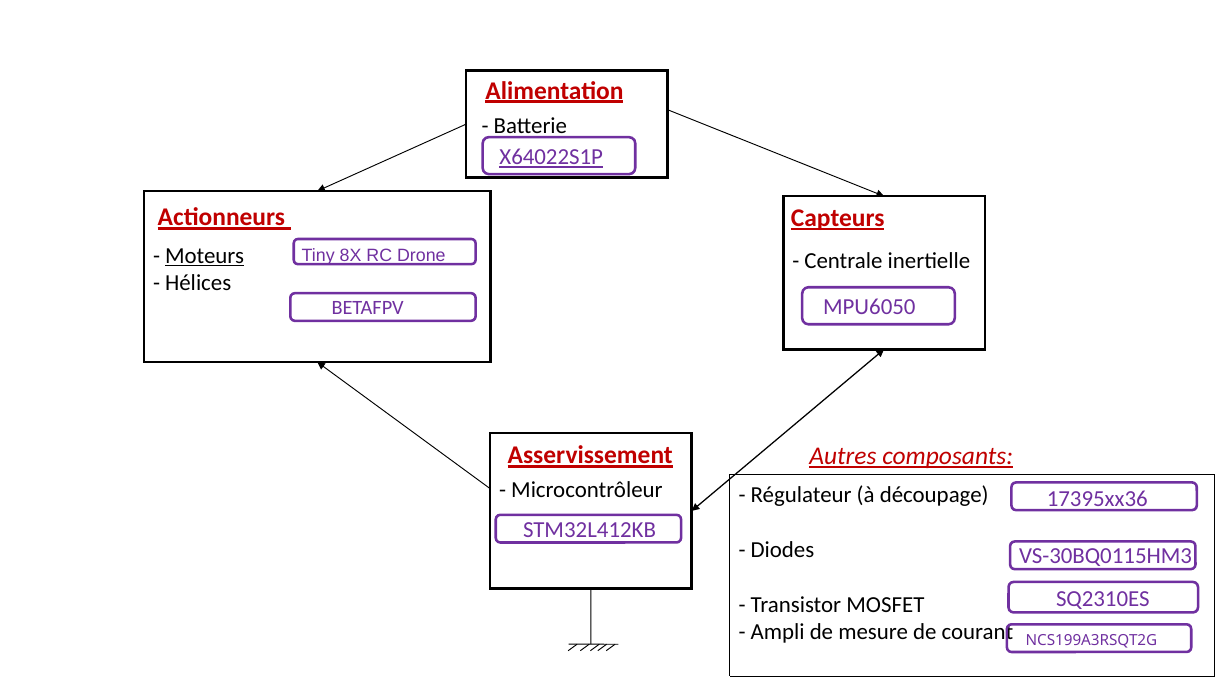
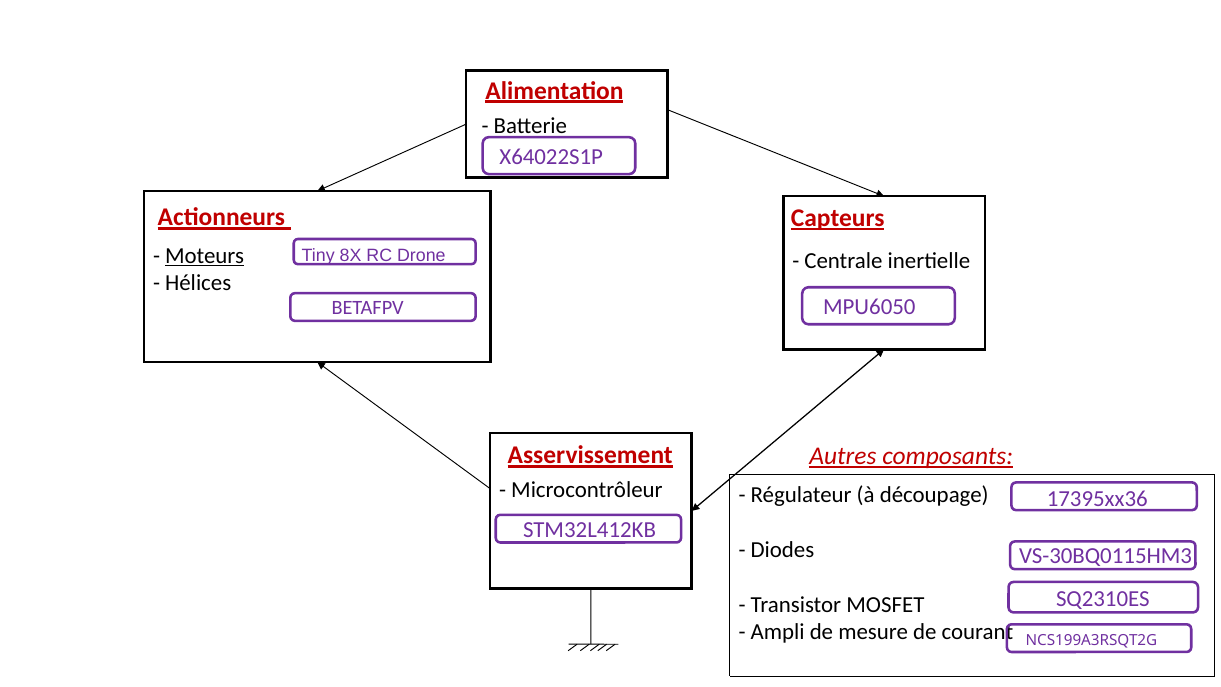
X64022S1P underline: present -> none (551, 157)
